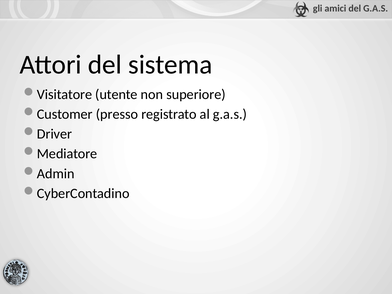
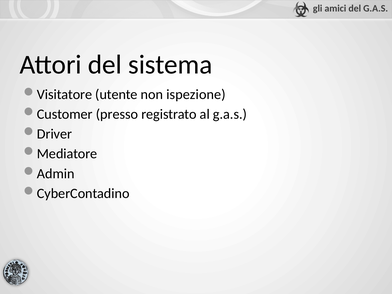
superiore: superiore -> ispezione (196, 94)
